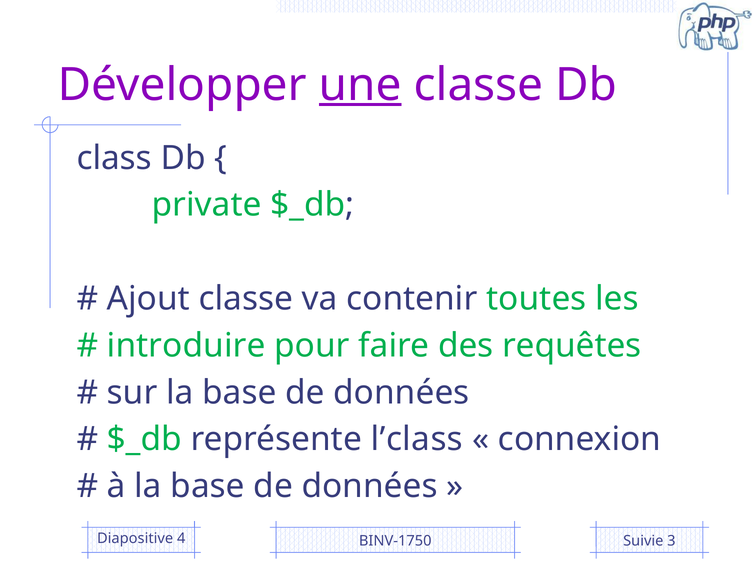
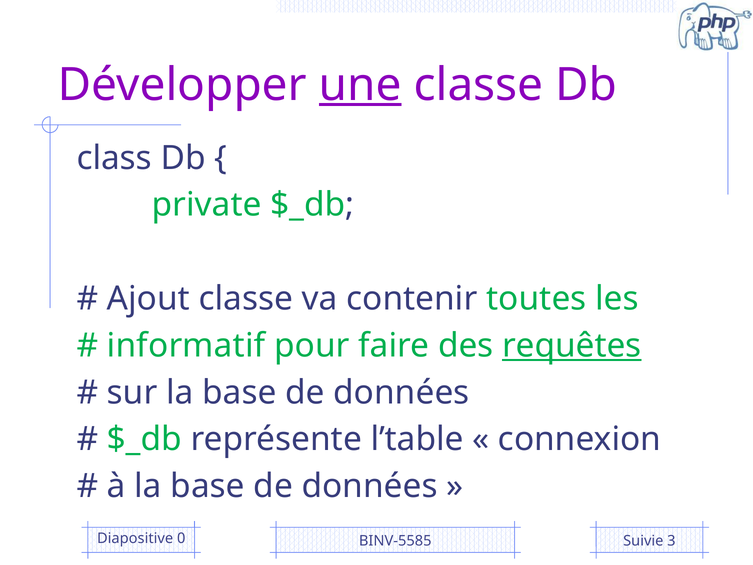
introduire: introduire -> informatif (186, 345)
requêtes underline: none -> present (572, 345)
l’class: l’class -> l’table (417, 439)
4: 4 -> 0 (181, 538)
BINV-1750: BINV-1750 -> BINV-5585 (395, 541)
